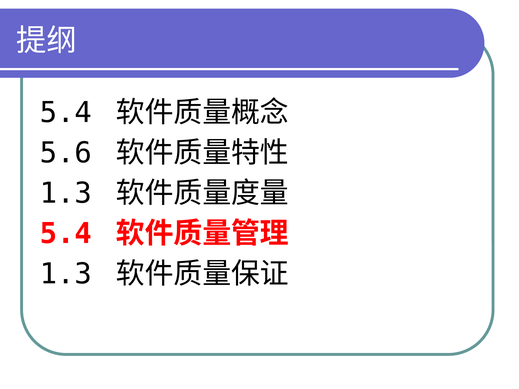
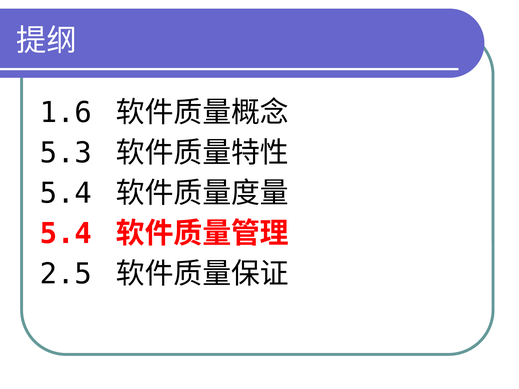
5.4: 5.4 -> 1.6 (66, 113)
5.6: 5.6 -> 5.3 (66, 153)
1.3: 1.3 -> 5.4 (66, 193)
1.3: 1.3 -> 2.5 (66, 274)
